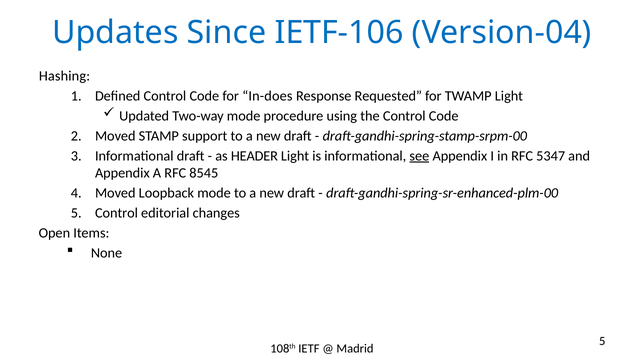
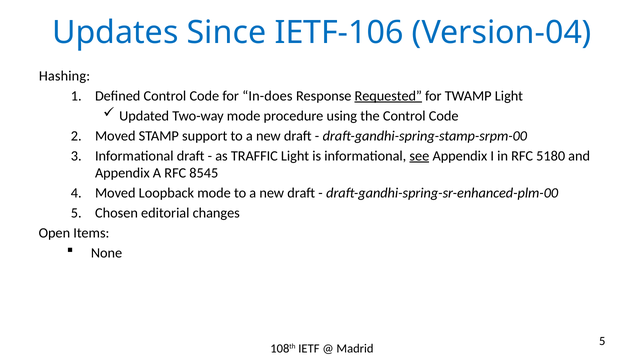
Requested underline: none -> present (388, 96)
HEADER: HEADER -> TRAFFIC (254, 156)
5347: 5347 -> 5180 (551, 156)
5 Control: Control -> Chosen (116, 213)
